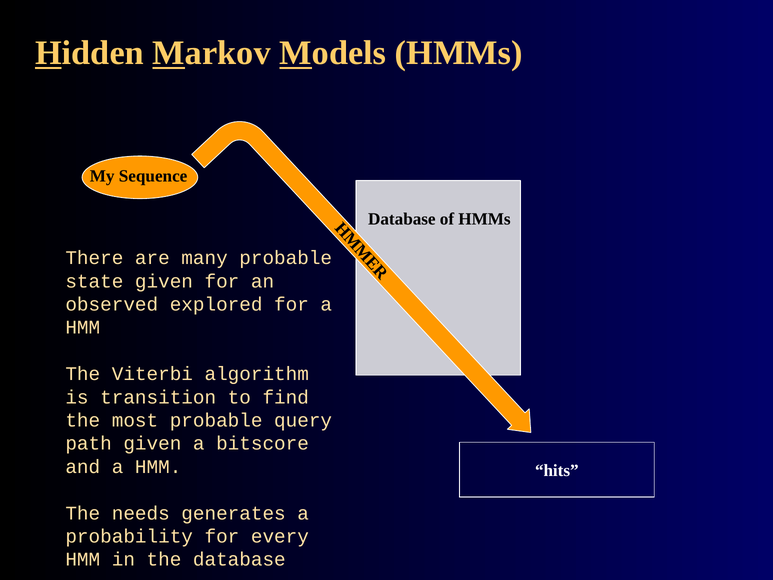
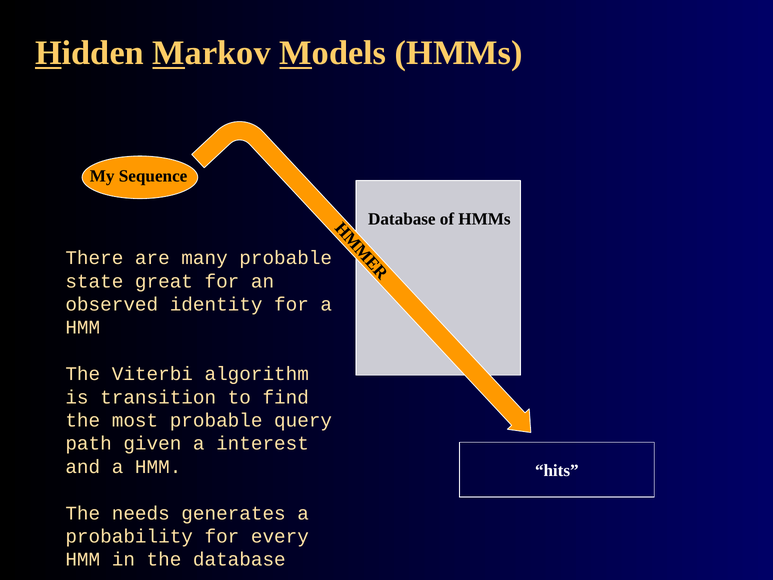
state given: given -> great (164, 281)
explored: explored -> identity (216, 304)
bitscore: bitscore -> interest (263, 443)
